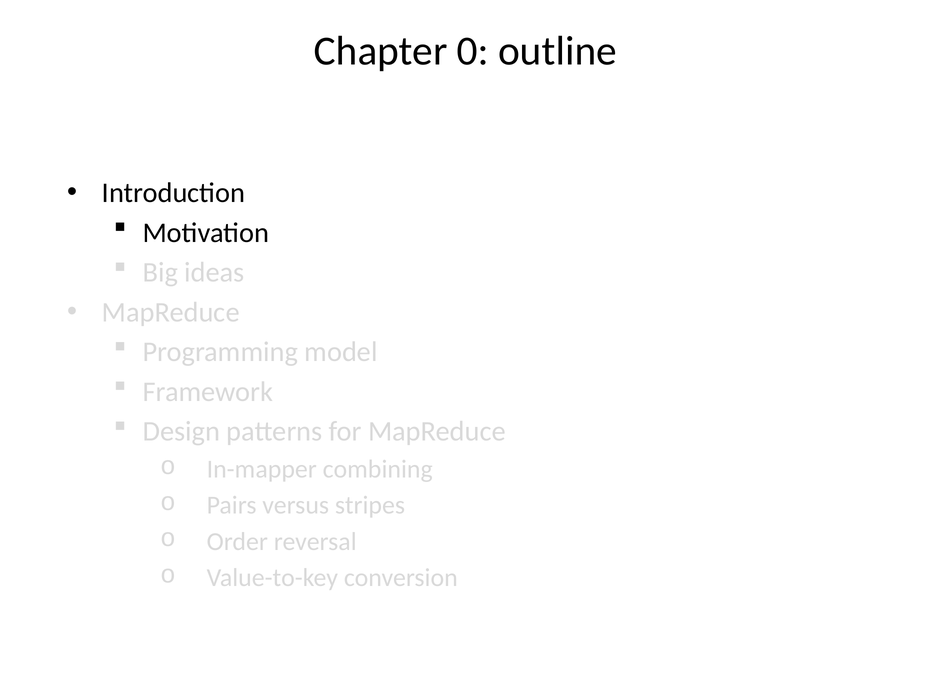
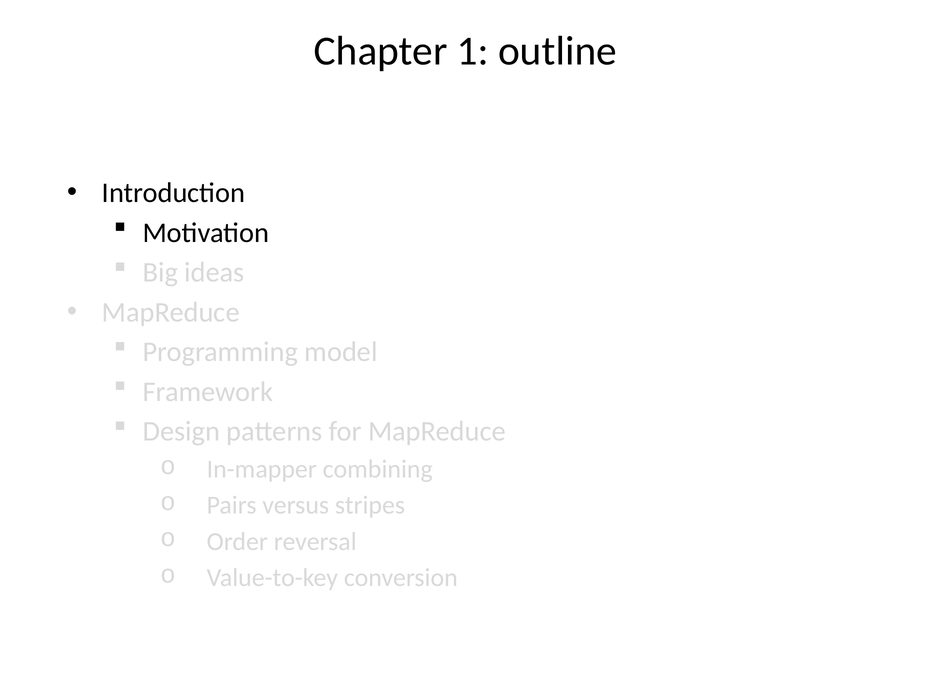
0: 0 -> 1 (473, 51)
